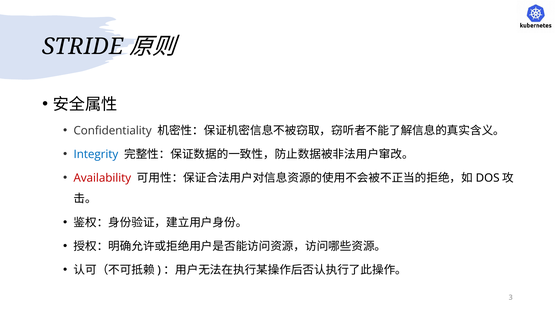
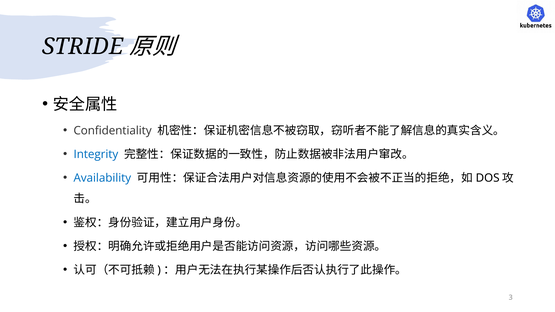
Availability colour: red -> blue (102, 178)
